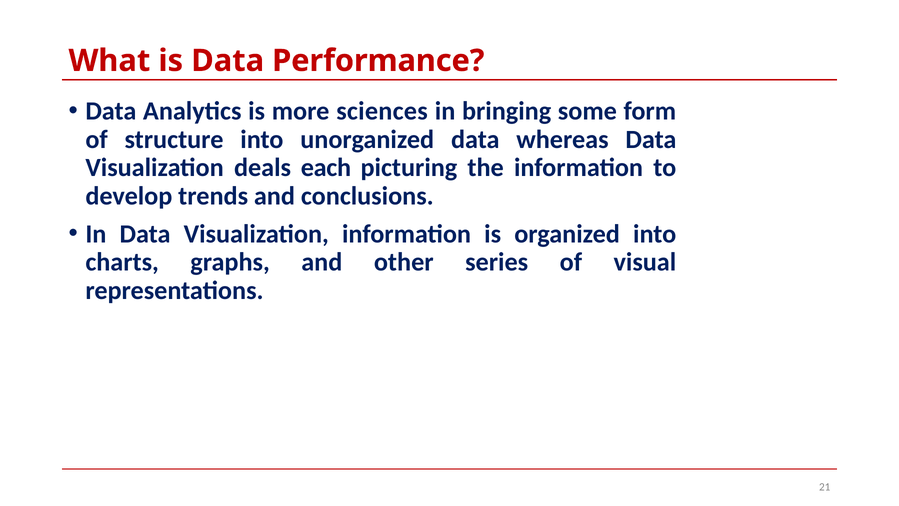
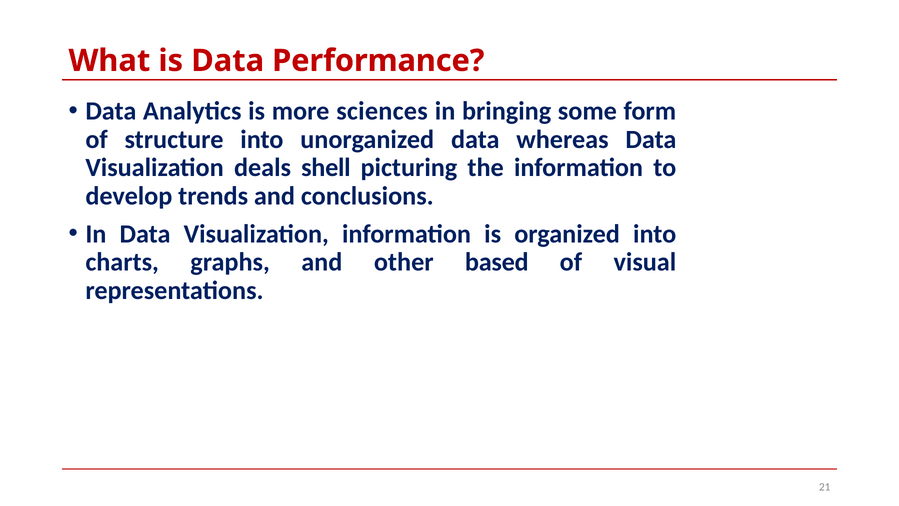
each: each -> shell (326, 168)
series: series -> based (497, 262)
